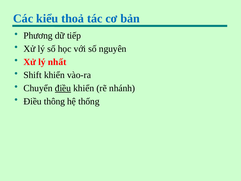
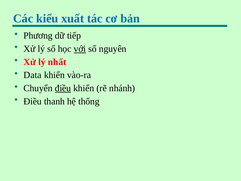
thoả: thoả -> xuất (73, 19)
với underline: none -> present (80, 49)
Shift: Shift -> Data (33, 75)
thông: thông -> thanh (54, 101)
